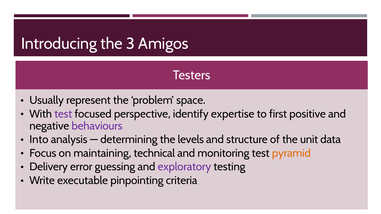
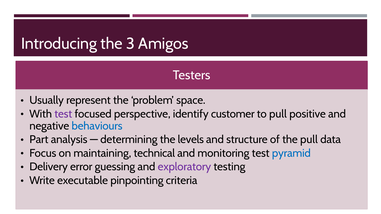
expertise: expertise -> customer (233, 114)
to first: first -> pull (278, 114)
behaviours colour: purple -> blue (97, 126)
Into: Into -> Part (39, 140)
the unit: unit -> pull (309, 140)
pyramid colour: orange -> blue (291, 153)
